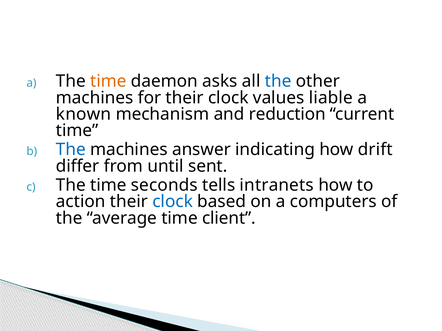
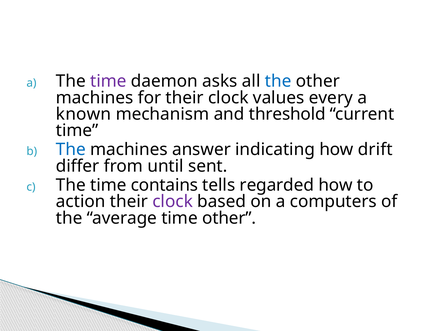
time colour: orange -> purple (108, 81)
liable: liable -> every (331, 98)
reduction: reduction -> threshold (287, 114)
seconds: seconds -> contains (164, 185)
intranets: intranets -> regarded (277, 185)
clock colour: blue -> purple (173, 202)
time client: client -> other (229, 218)
